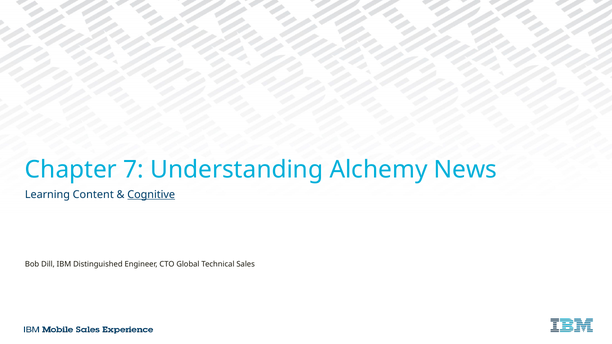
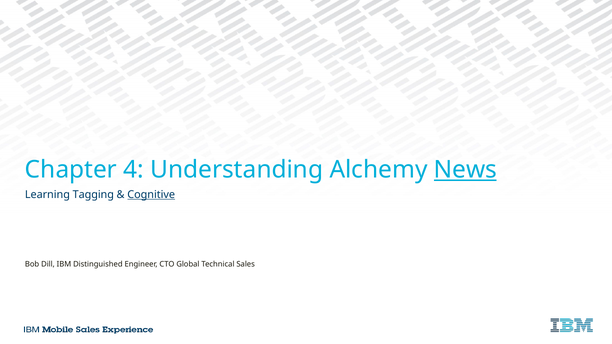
7: 7 -> 4 (134, 170)
News underline: none -> present (465, 170)
Content: Content -> Tagging (93, 195)
